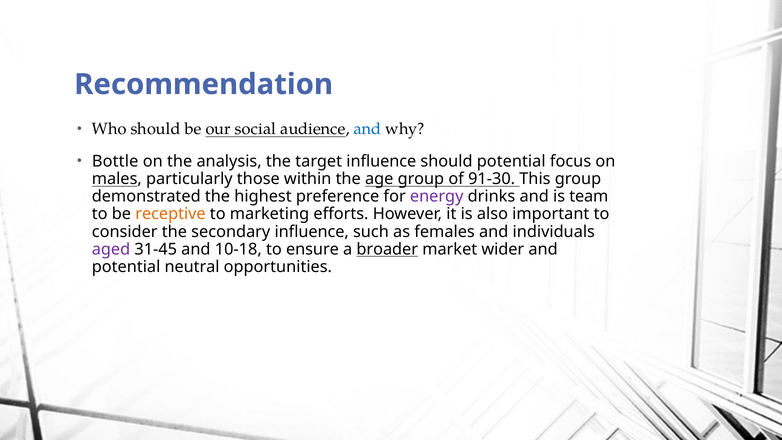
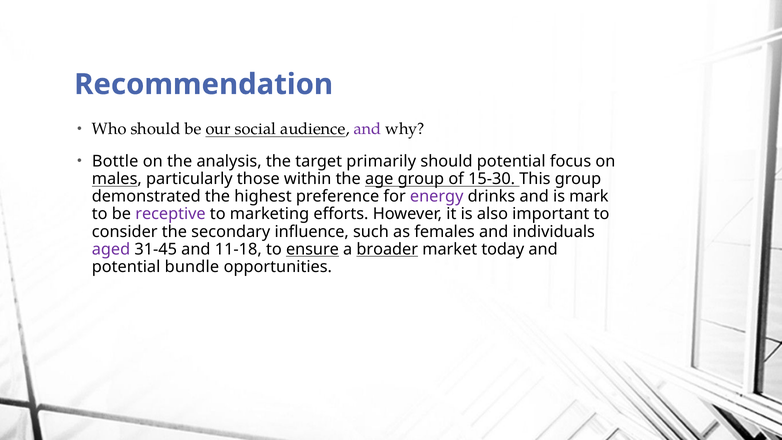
and colour: blue -> purple (368, 129)
target influence: influence -> primarily (381, 161)
91-30: 91-30 -> 15-30 (492, 179)
team: team -> mark (589, 196)
receptive colour: orange -> purple (170, 214)
10-18: 10-18 -> 11-18 (238, 249)
ensure underline: none -> present (312, 249)
wider: wider -> today (503, 249)
neutral: neutral -> bundle (192, 267)
